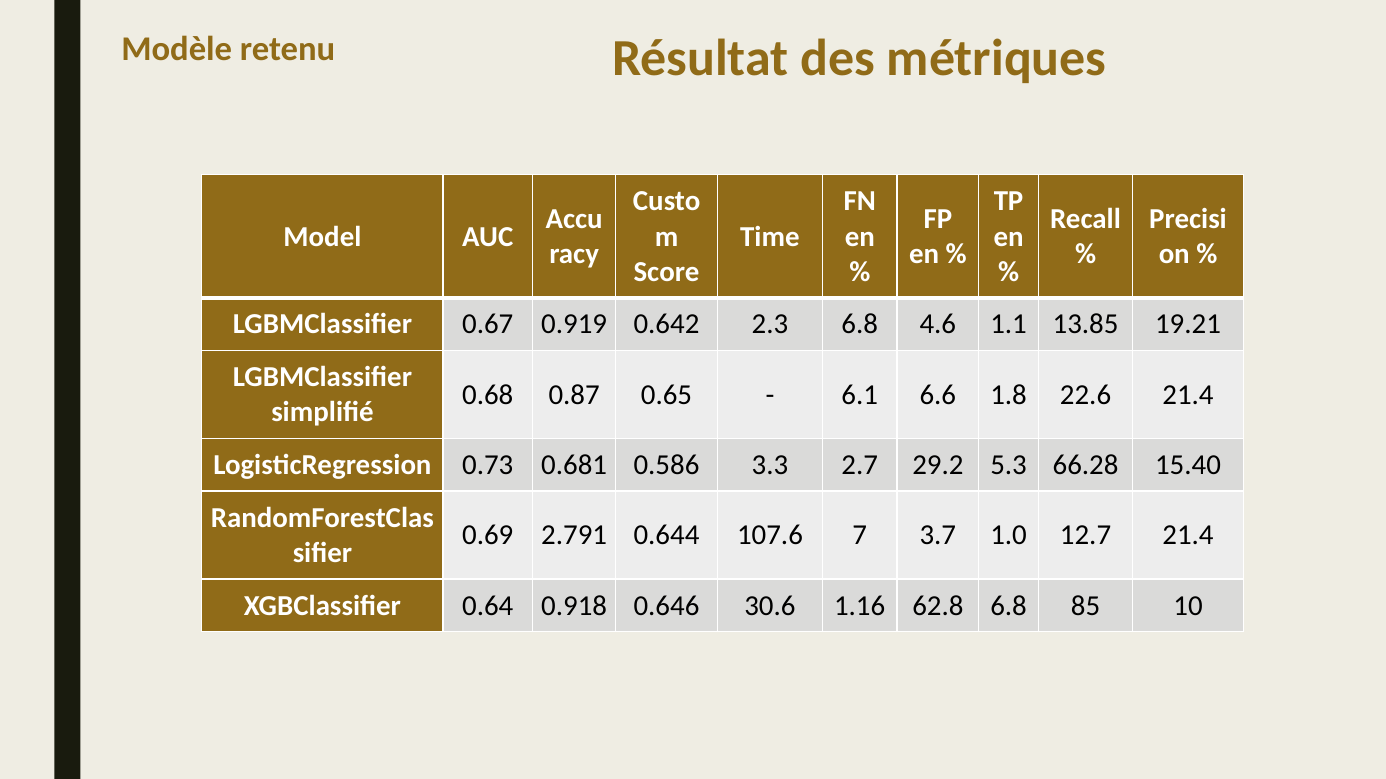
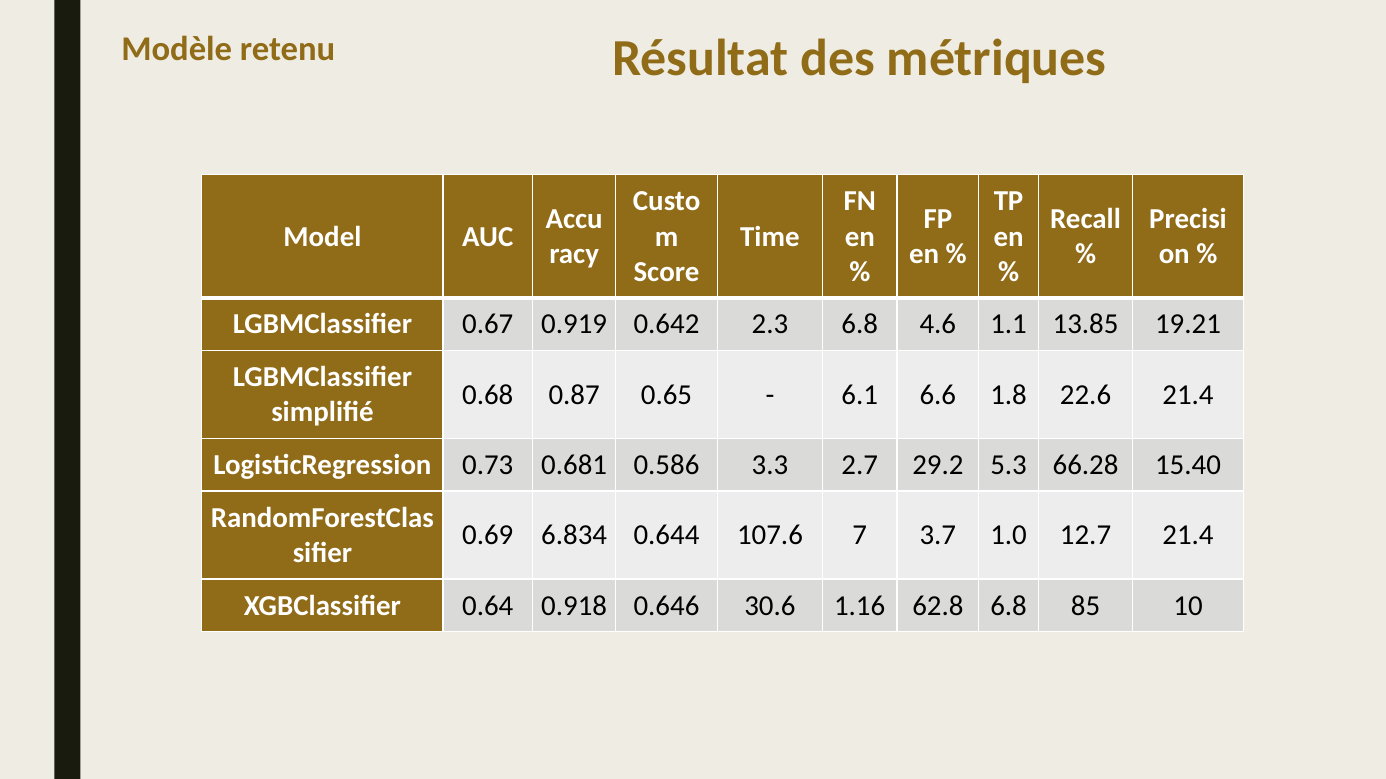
2.791: 2.791 -> 6.834 (574, 536)
